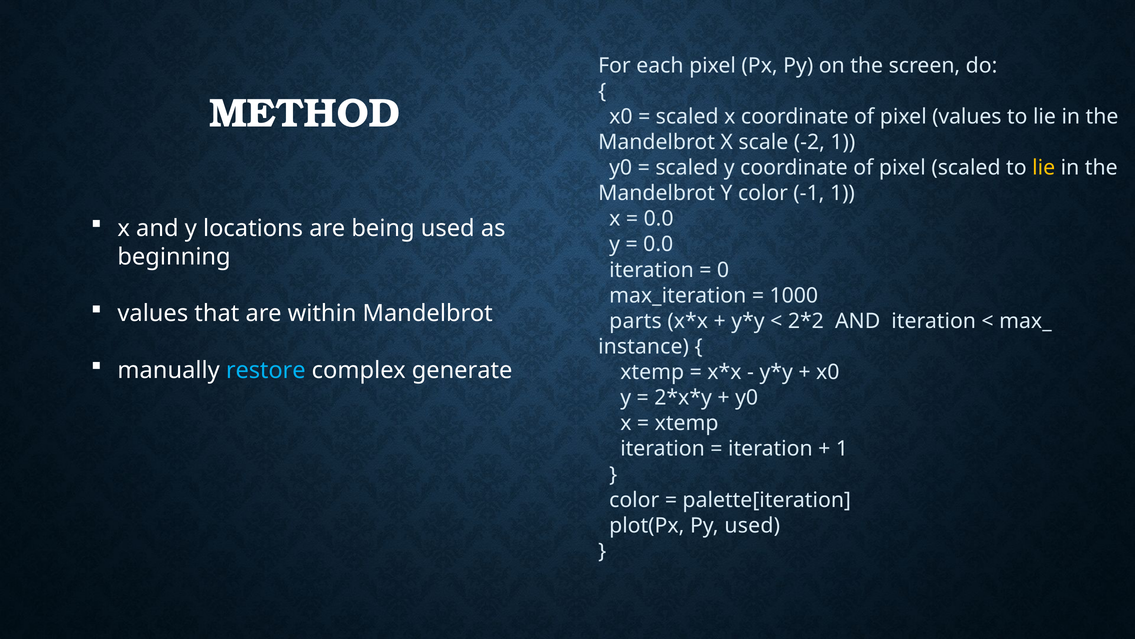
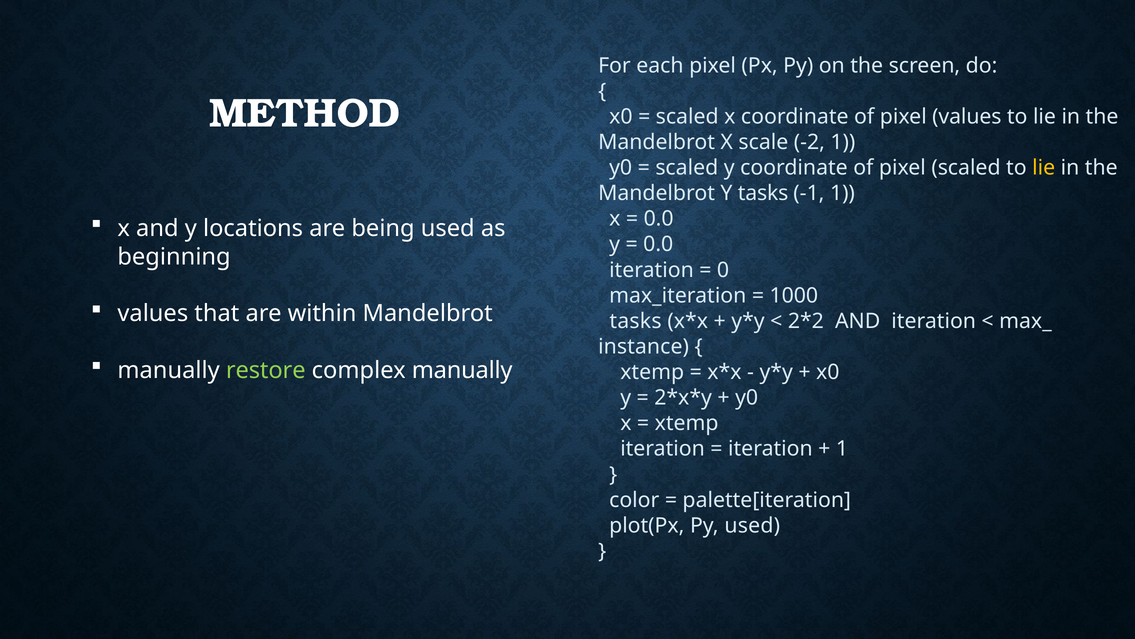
Y color: color -> tasks (763, 193)
parts: parts -> tasks (636, 321)
restore colour: light blue -> light green (266, 370)
complex generate: generate -> manually (462, 370)
